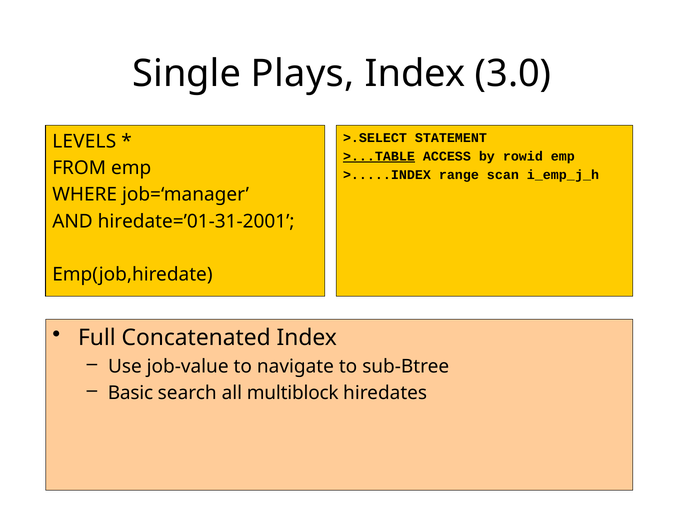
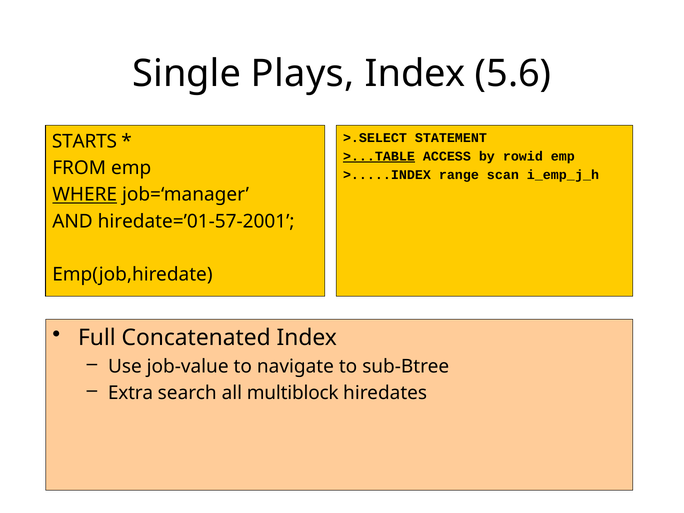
3.0: 3.0 -> 5.6 (513, 74)
LEVELS: LEVELS -> STARTS (84, 141)
WHERE underline: none -> present (85, 195)
hiredate=’01-31-2001: hiredate=’01-31-2001 -> hiredate=’01-57-2001 (196, 221)
Basic: Basic -> Extra (131, 393)
